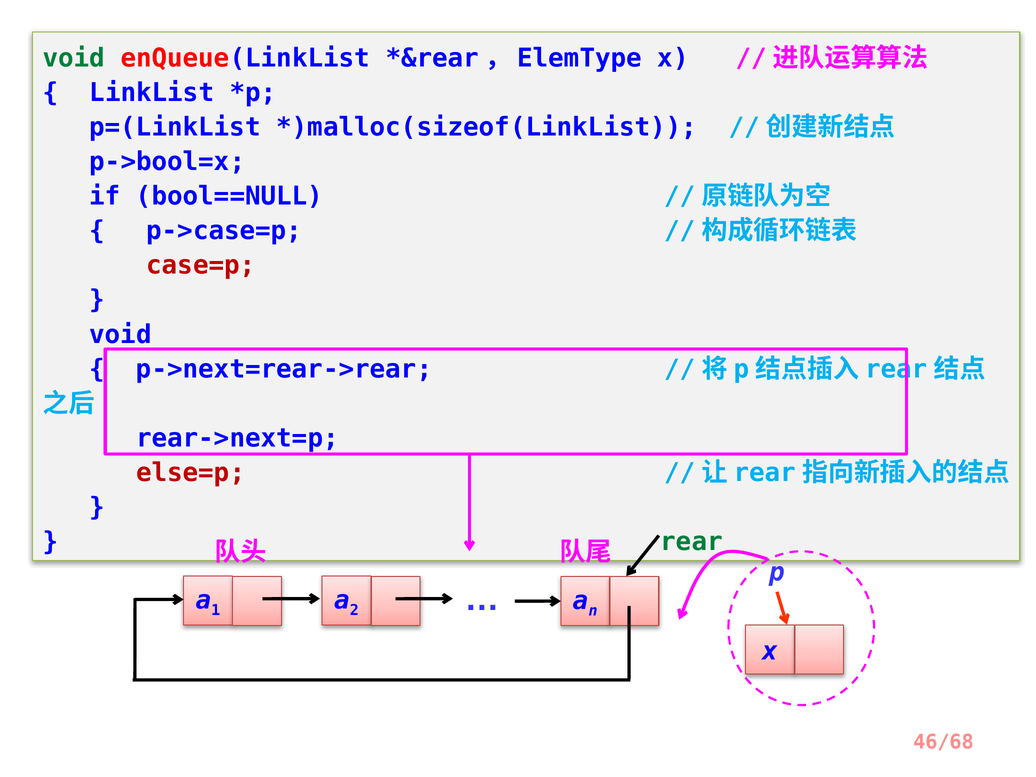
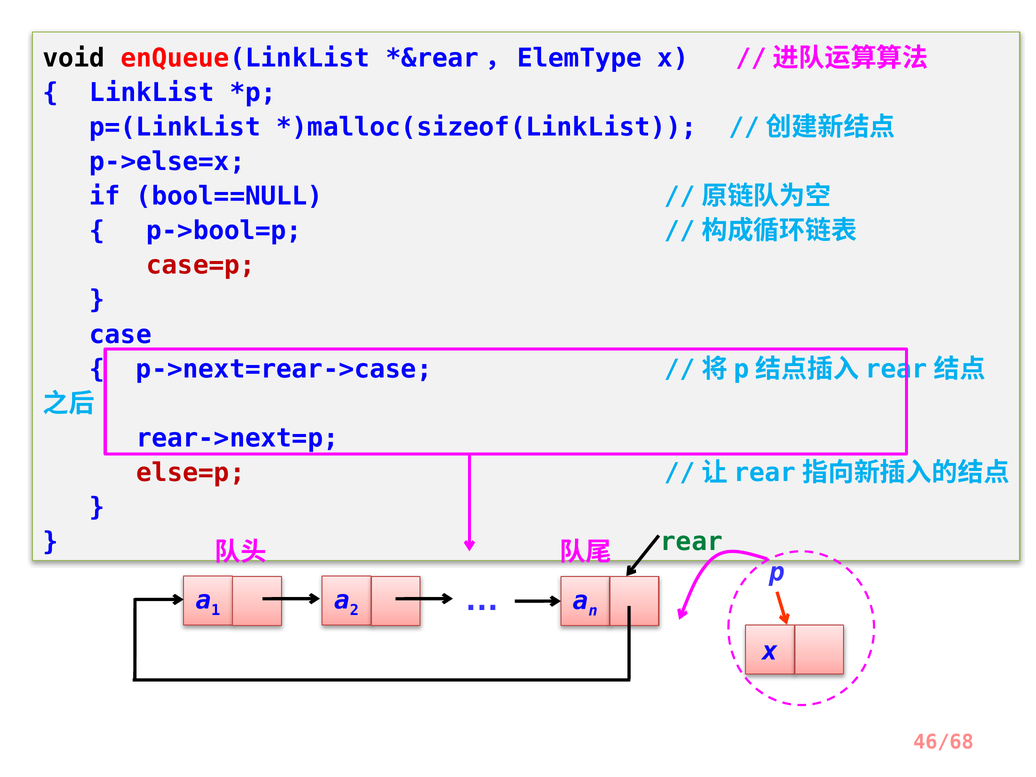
void colour: green -> black (74, 58)
p->bool=x: p->bool=x -> p->else=x (167, 162)
p->case=p: p->case=p -> p->bool=p (224, 231)
void: void -> case (120, 334)
p->next=rear->rear: p->next=rear->rear -> p->next=rear->case (284, 369)
